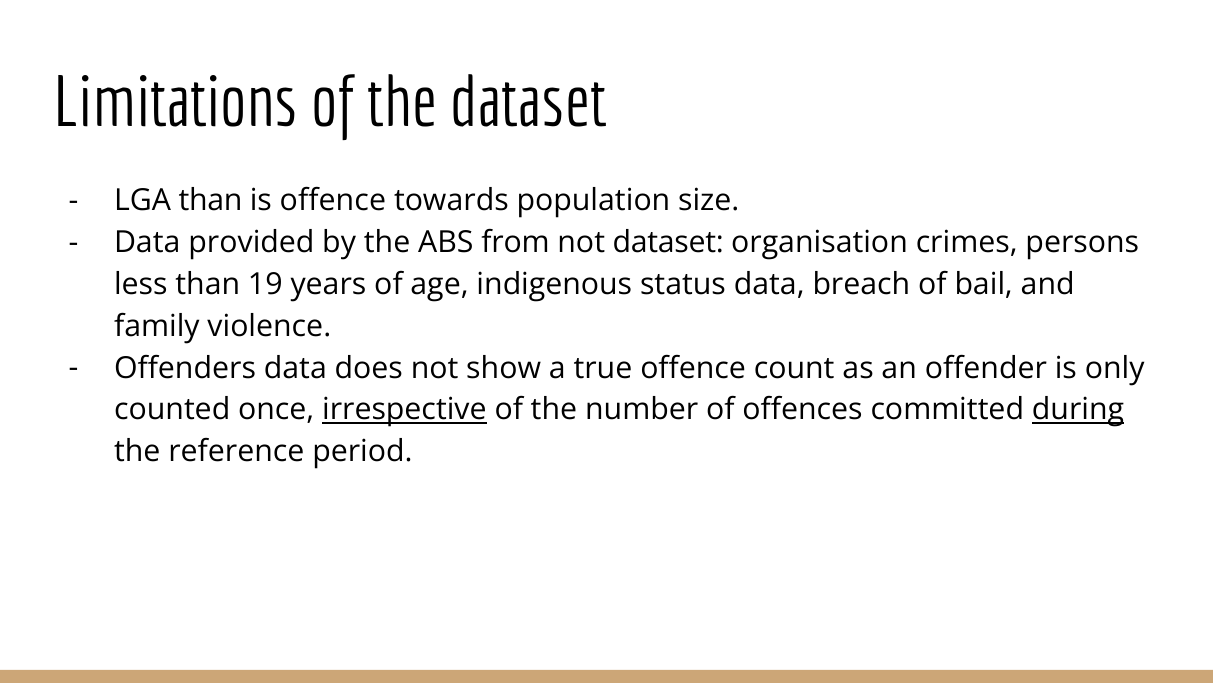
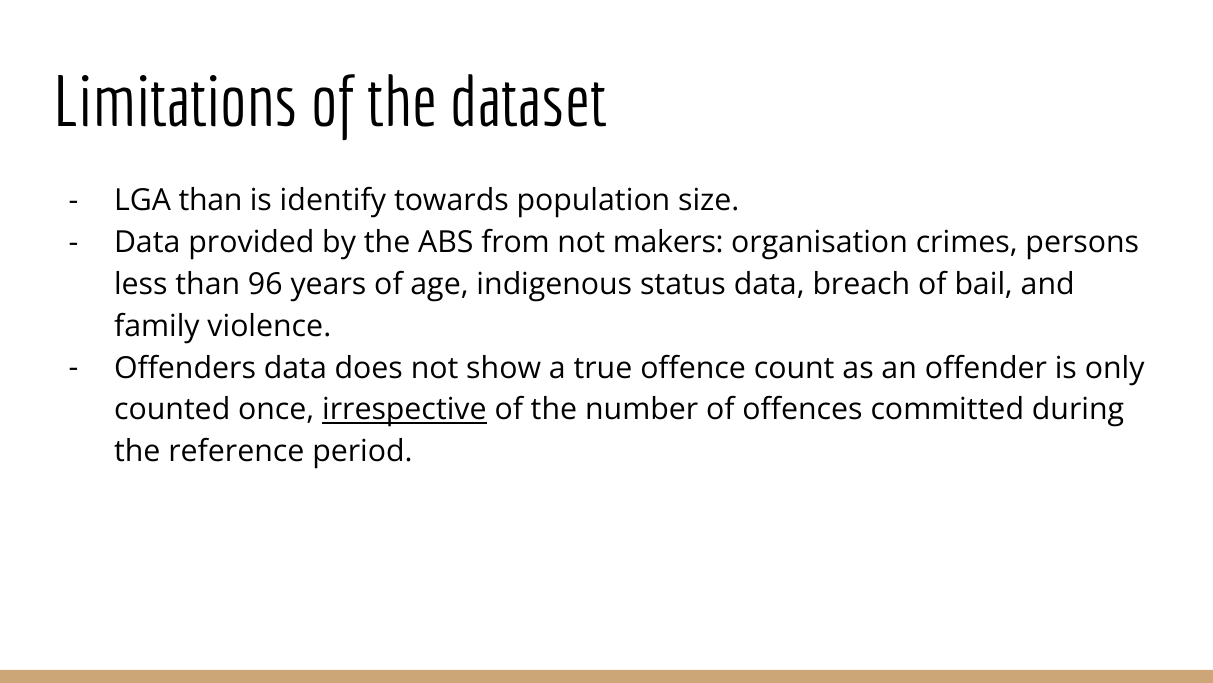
is offence: offence -> identify (333, 200)
not dataset: dataset -> makers (668, 242)
19: 19 -> 96 (265, 284)
during underline: present -> none (1078, 410)
